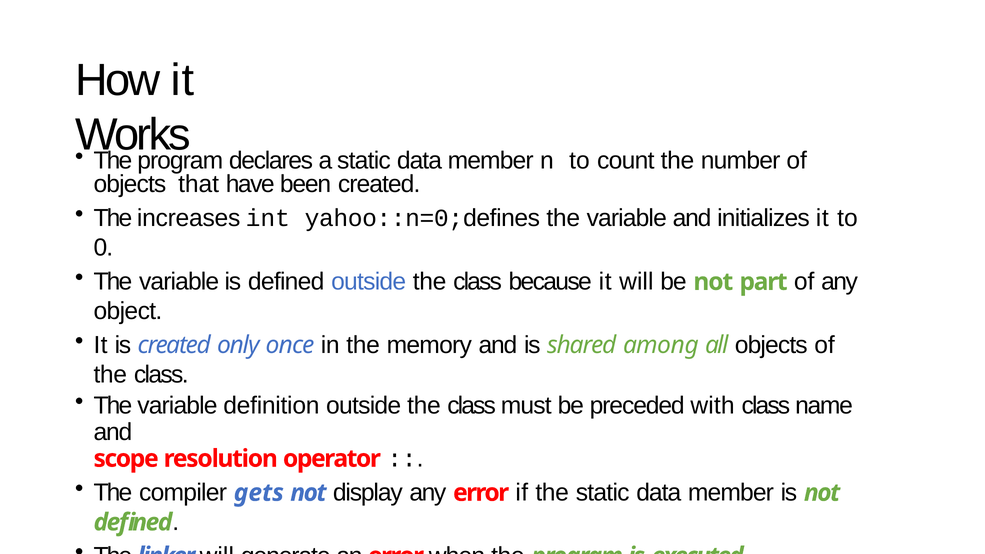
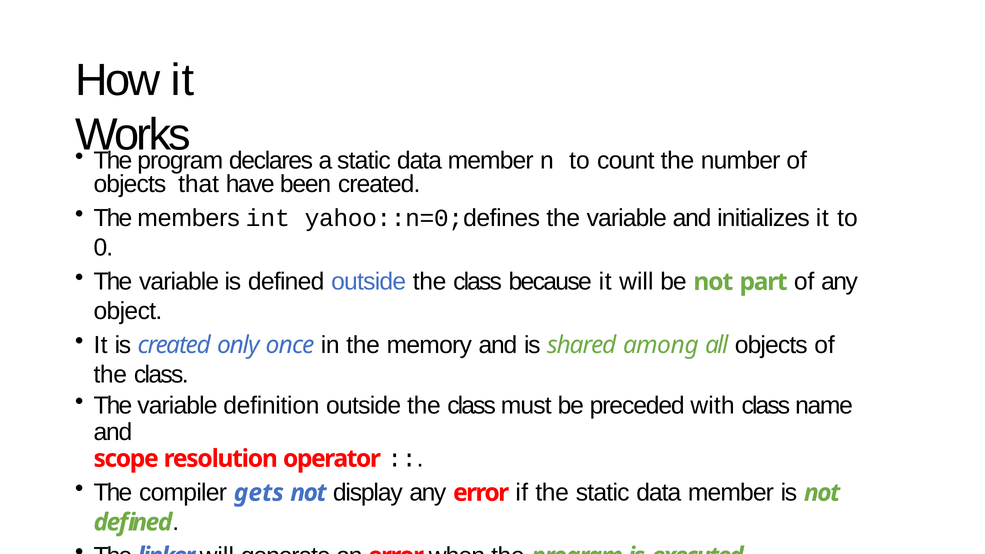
The increases: increases -> members (189, 218)
